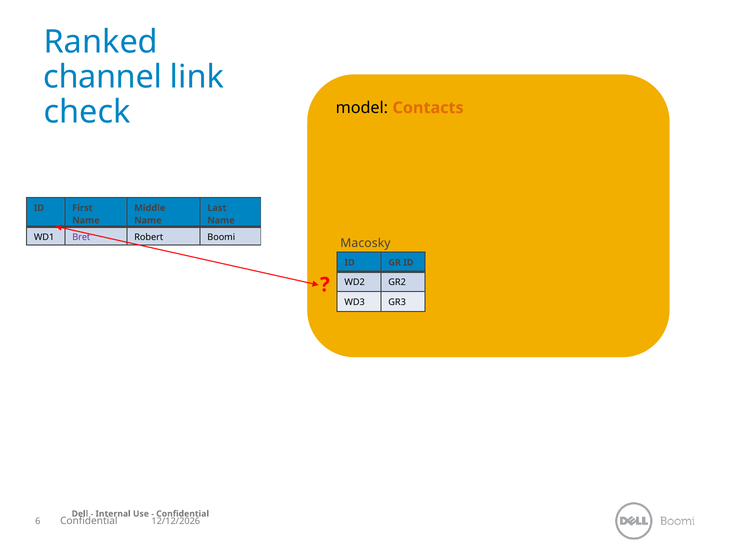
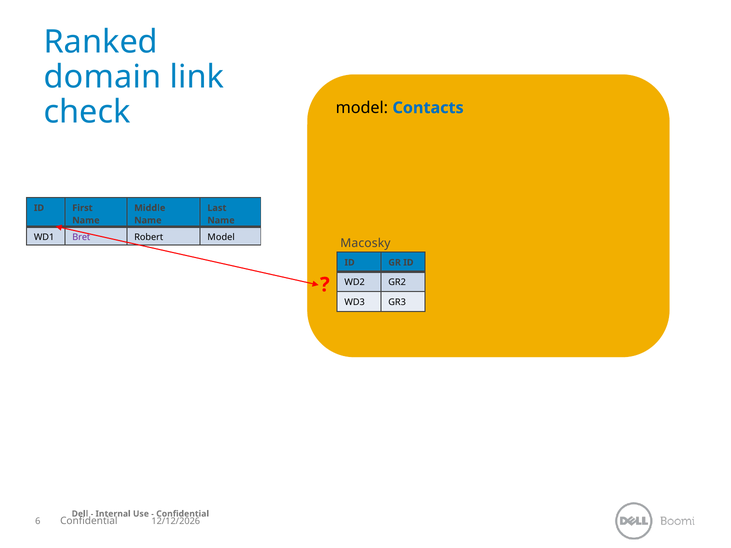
channel: channel -> domain (102, 77)
Contacts colour: orange -> blue (428, 108)
Robert Boomi: Boomi -> Model (221, 237)
